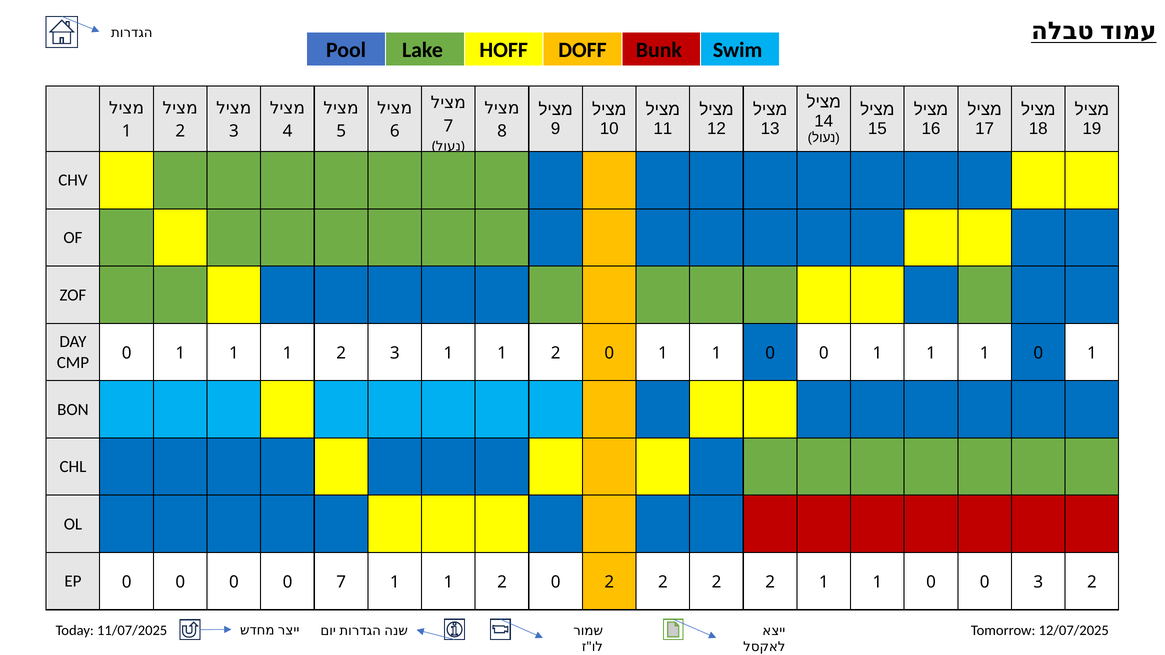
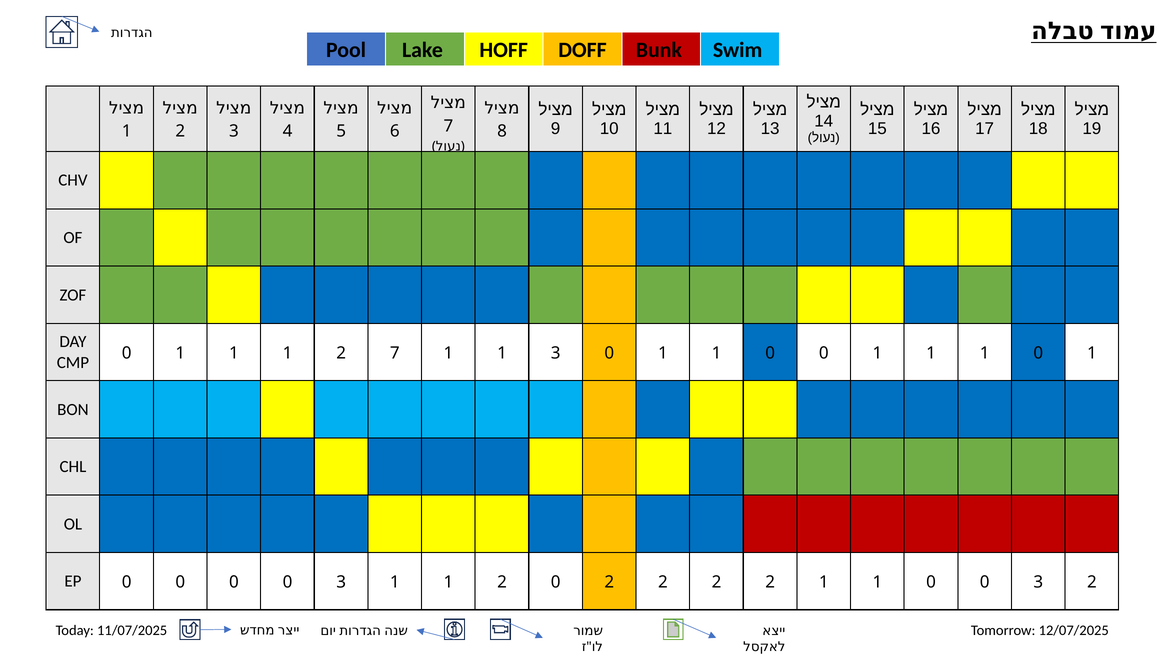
2 3: 3 -> 7 (395, 353)
2: 2 -> 3 (556, 353)
0 0 0 7: 7 -> 3 (341, 582)
